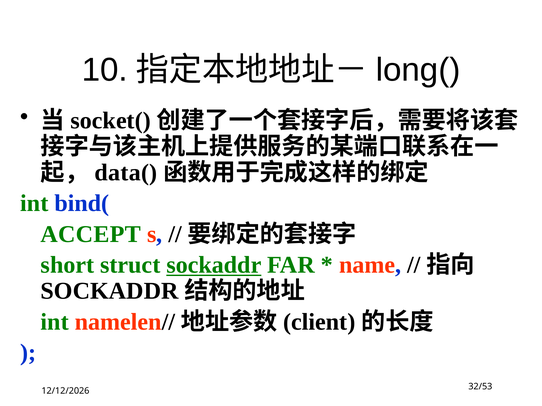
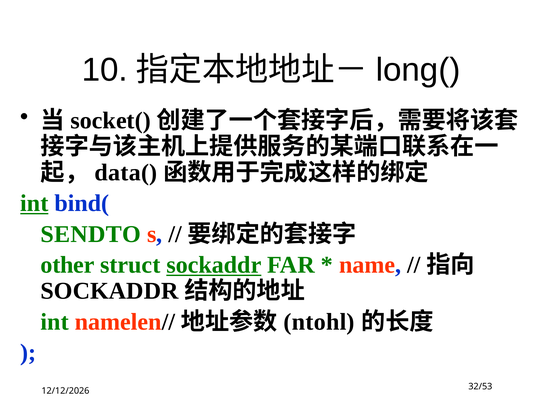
int underline: none -> present (34, 204)
ACCEPT: ACCEPT -> SENDTO (91, 234)
short: short -> other (68, 265)
client: client -> ntohl (319, 322)
